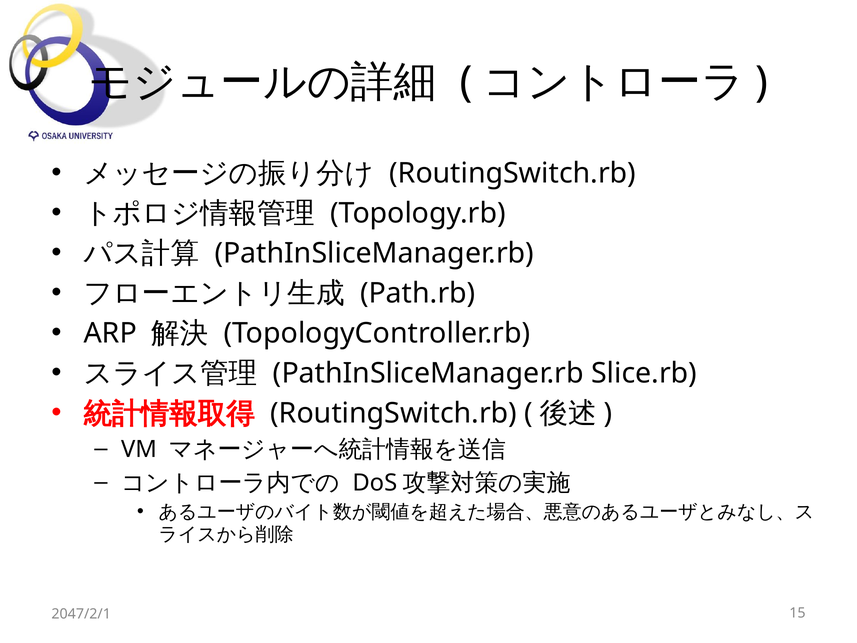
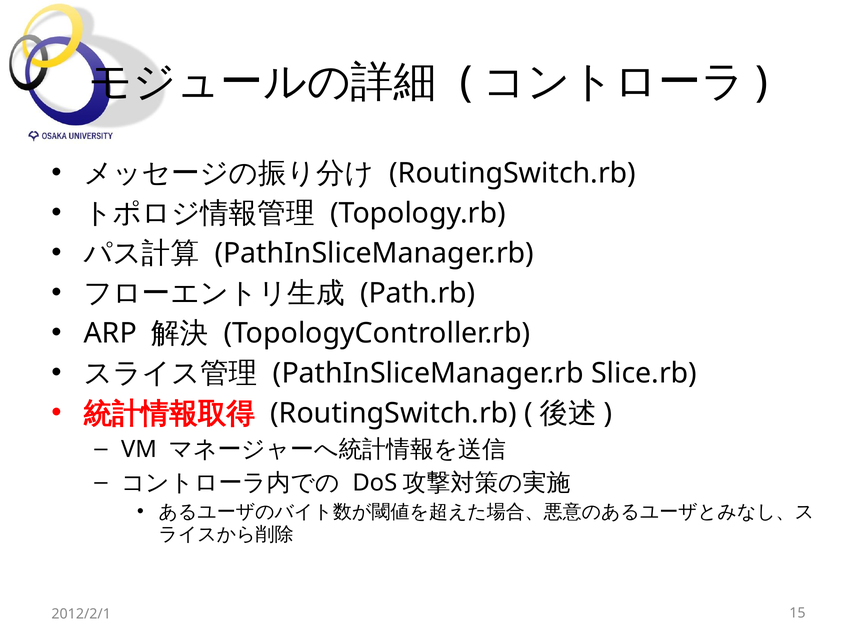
2047/2/1: 2047/2/1 -> 2012/2/1 (81, 614)
